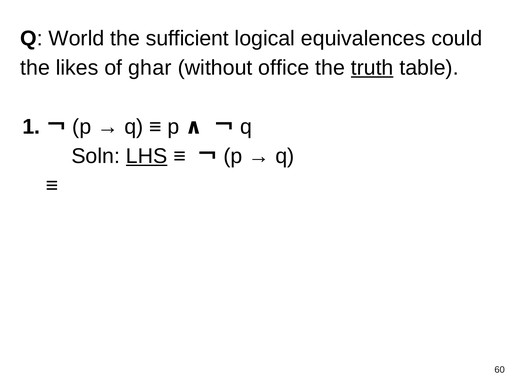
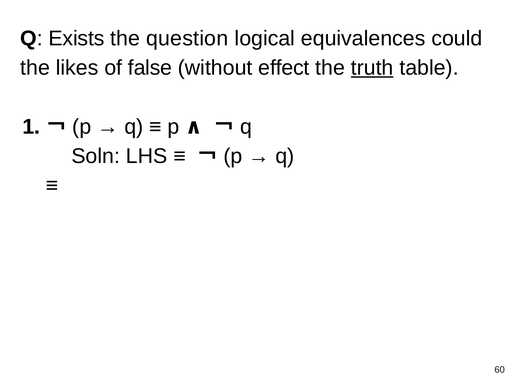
World: World -> Exists (77, 38)
sufficient: sufficient -> question (187, 38)
ghar: ghar -> false (150, 68)
office: office -> effect (284, 68)
LHS underline: present -> none (147, 156)
